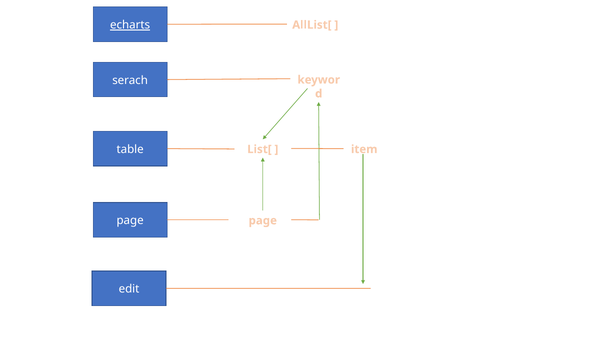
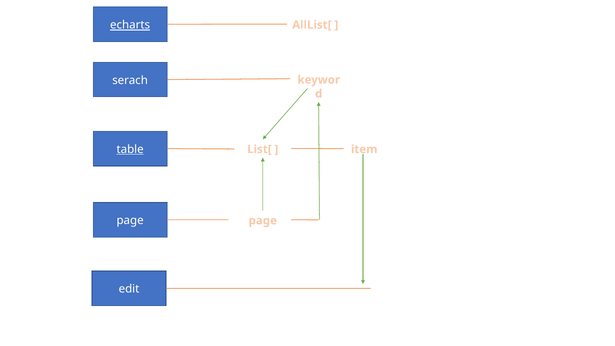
table underline: none -> present (130, 149)
